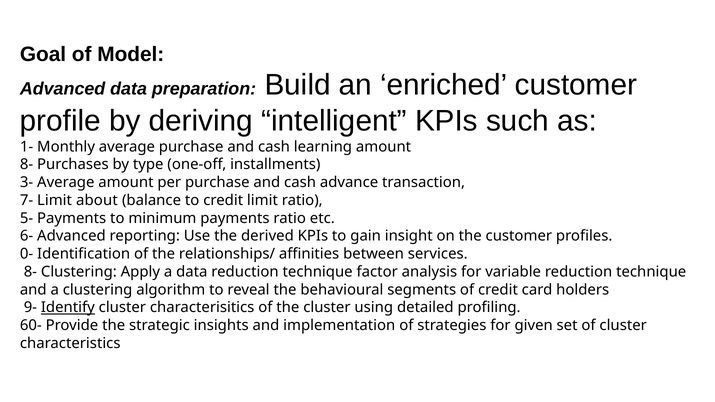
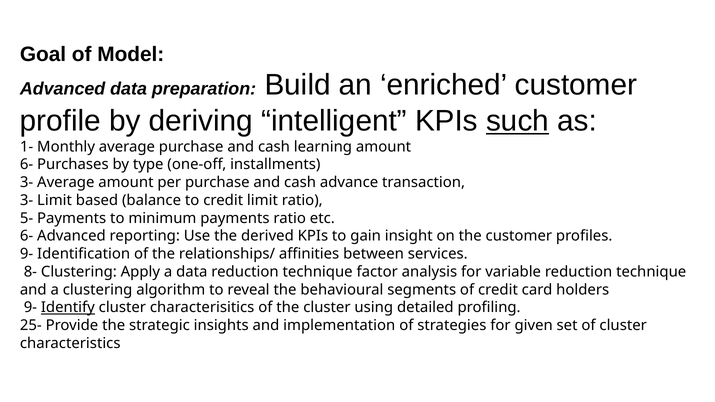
such underline: none -> present (518, 121)
8-: 8- -> 6- (27, 165)
7-: 7- -> 3- (27, 200)
about: about -> based (97, 200)
0-: 0- -> 9- (27, 254)
60-: 60- -> 25- (31, 326)
